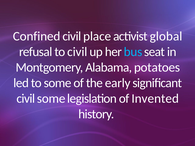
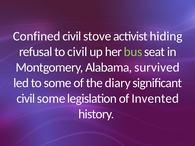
place: place -> stove (97, 36)
global: global -> hiding (166, 36)
bus colour: light blue -> light green (133, 52)
potatoes: potatoes -> survived (157, 68)
early: early -> diary (118, 83)
